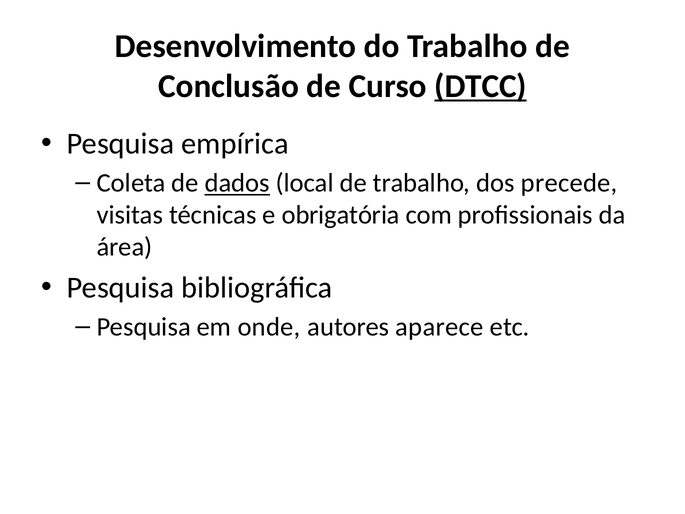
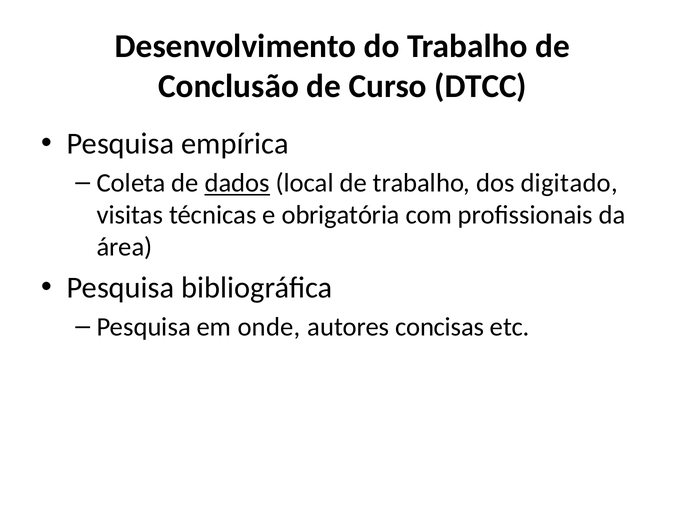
DTCC underline: present -> none (481, 86)
precede: precede -> digitado (569, 183)
aparece: aparece -> concisas (440, 327)
